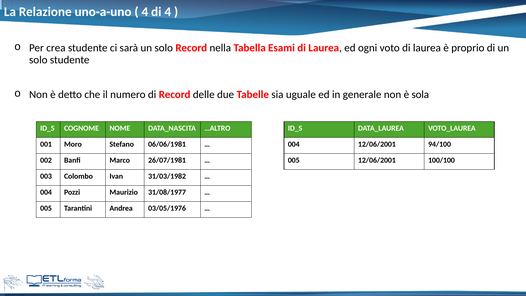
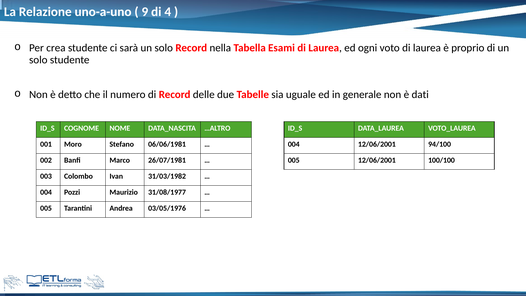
4: 4 -> 9 (145, 12)
sola: sola -> dati (420, 94)
